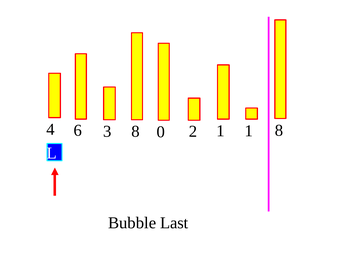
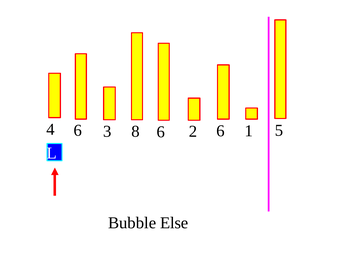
4 1: 1 -> 6 (220, 131)
0: 0 -> 6 (161, 132)
8 8: 8 -> 5 (279, 130)
Last: Last -> Else (174, 223)
